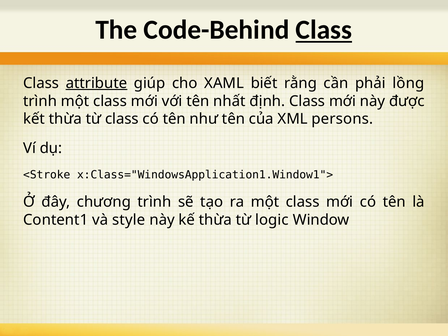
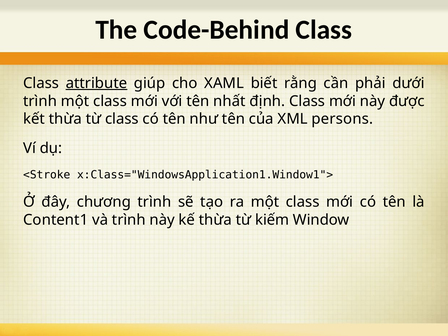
Class underline: present -> none (324, 30)
lồng: lồng -> dưới (409, 83)
và style: style -> trình (129, 220)
logic: logic -> kiếm (272, 220)
